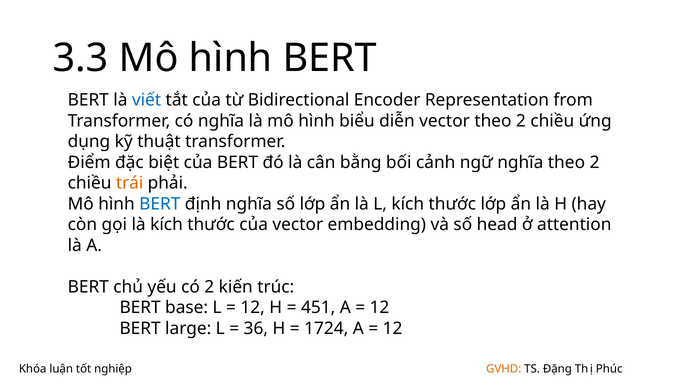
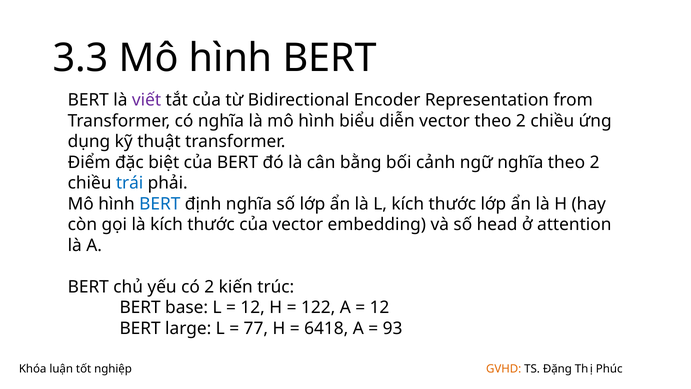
viết colour: blue -> purple (147, 100)
trái colour: orange -> blue (130, 183)
451: 451 -> 122 (318, 307)
36: 36 -> 77 (256, 328)
1724: 1724 -> 6418 (326, 328)
12: 12 -> 93 (393, 328)
